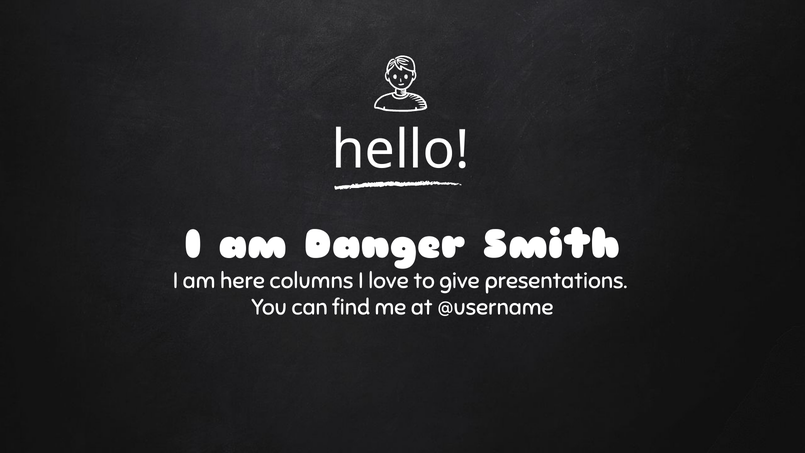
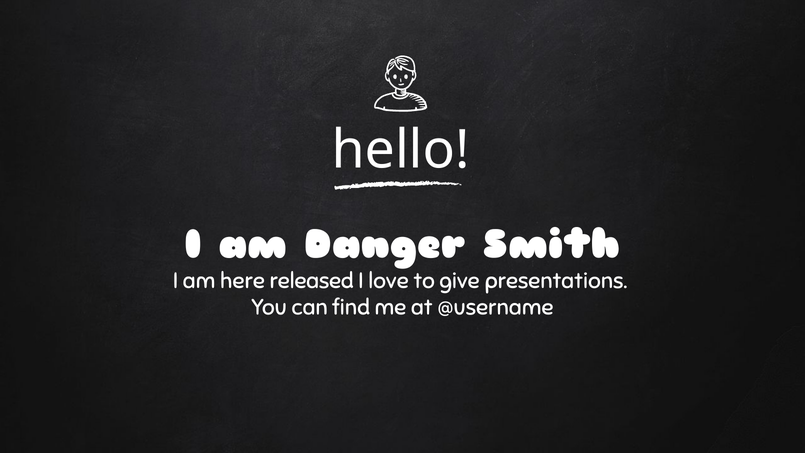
columns: columns -> released (312, 281)
